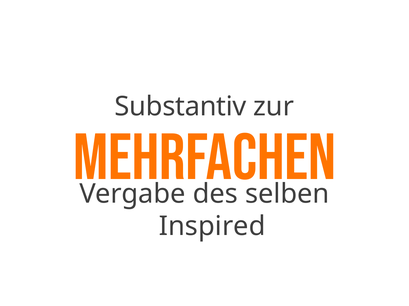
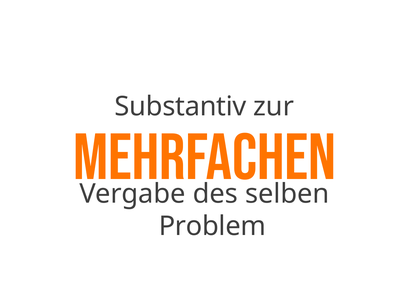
Inspired: Inspired -> Problem (212, 227)
